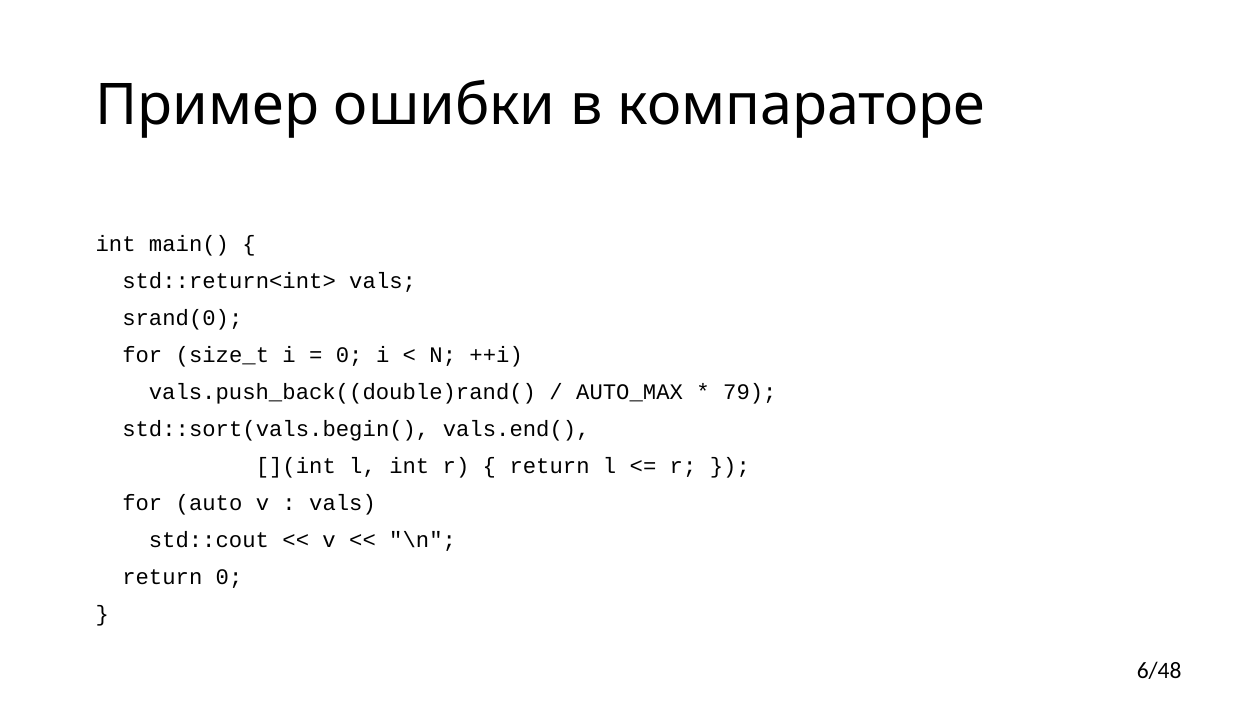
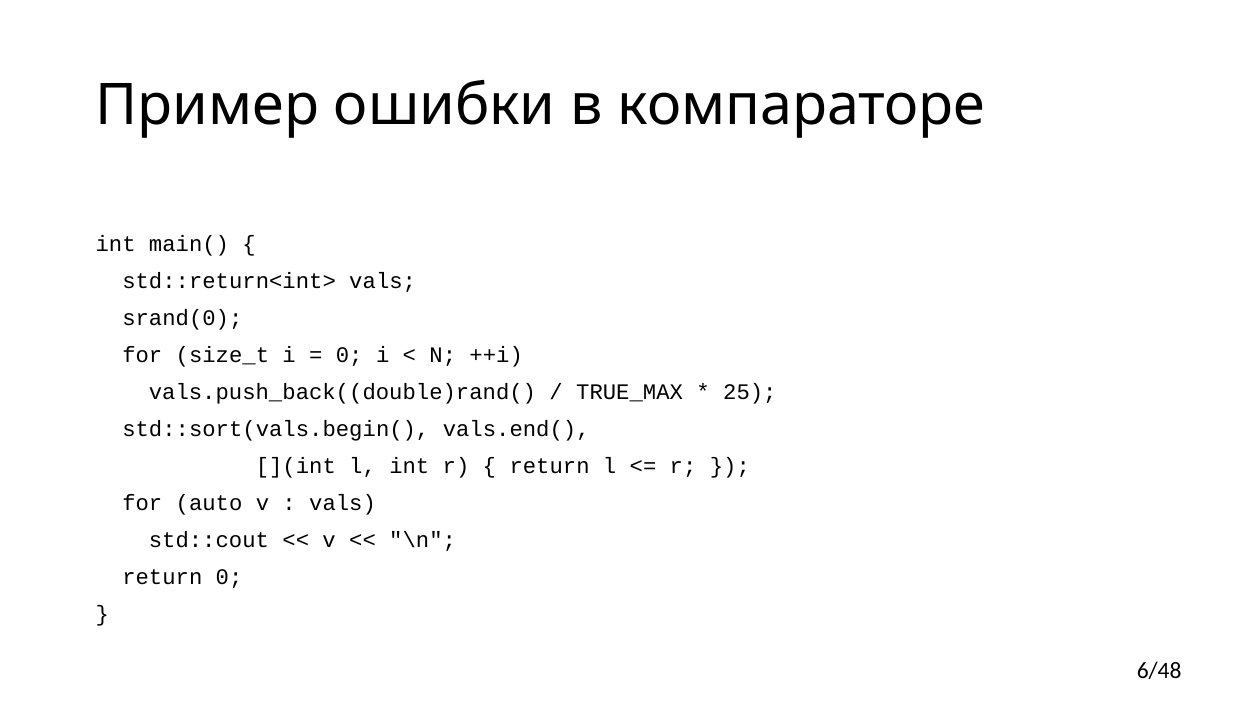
AUTO_MAX: AUTO_MAX -> TRUE_MAX (630, 392)
79: 79 -> 25 (750, 392)
